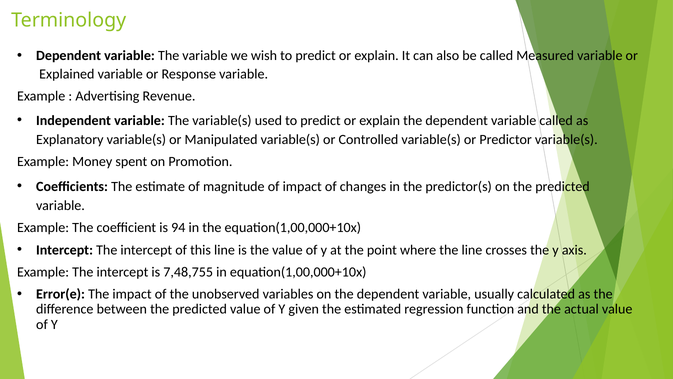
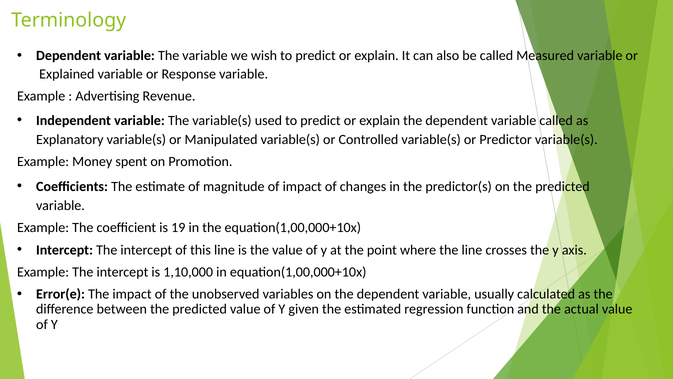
94: 94 -> 19 (178, 228)
7,48,755: 7,48,755 -> 1,10,000 (188, 272)
